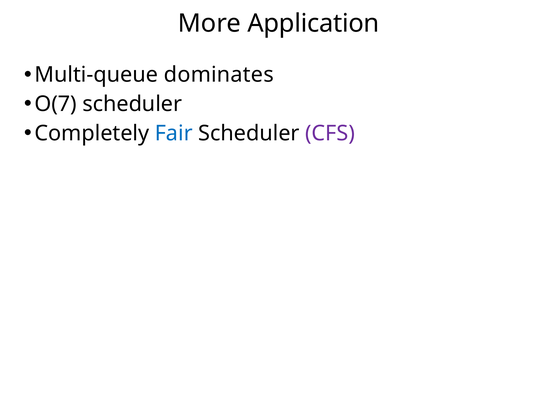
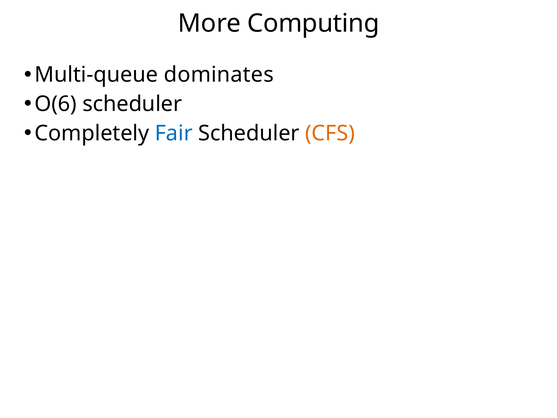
Application: Application -> Computing (313, 24)
O(7: O(7 -> O(6 (56, 104)
CFS colour: purple -> orange (330, 133)
